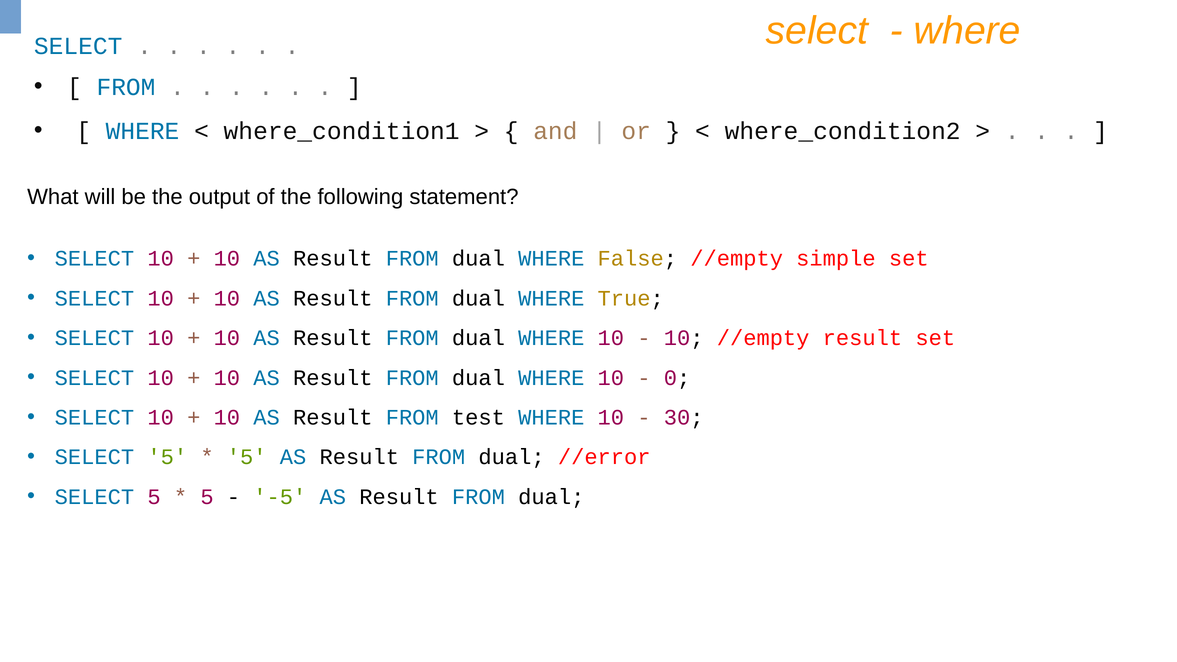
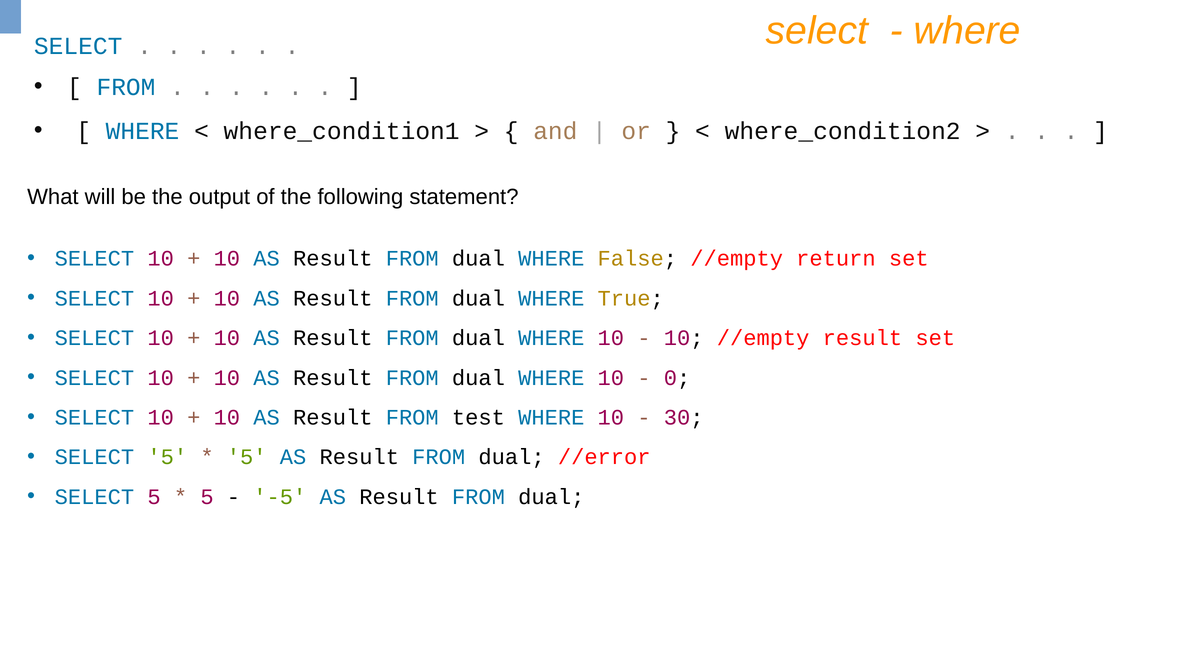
simple: simple -> return (836, 259)
